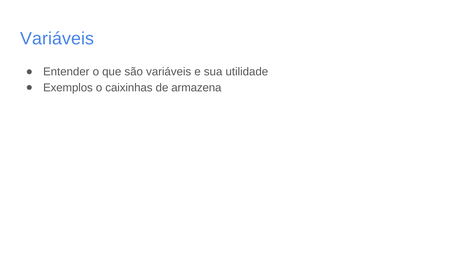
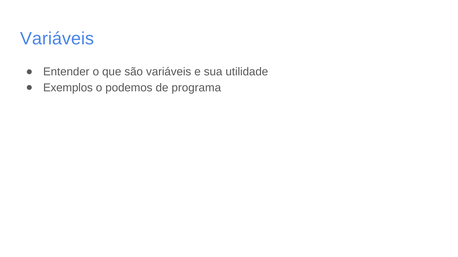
caixinhas: caixinhas -> podemos (129, 88)
armazena: armazena -> programa (196, 88)
